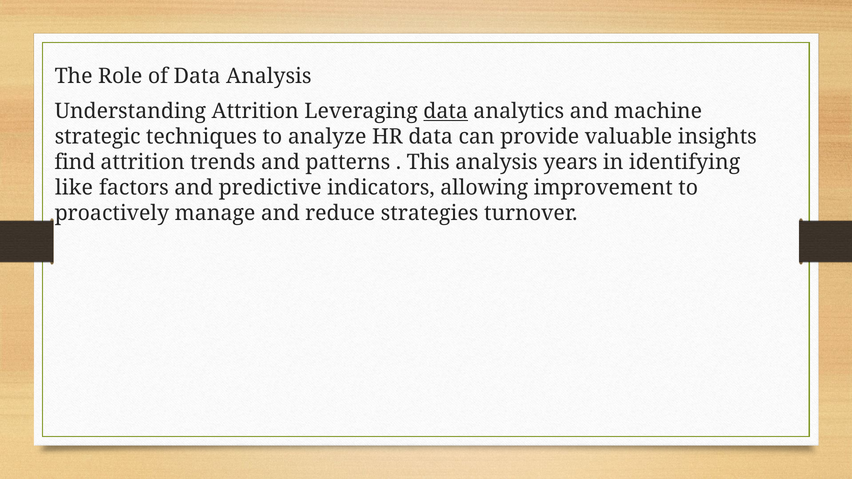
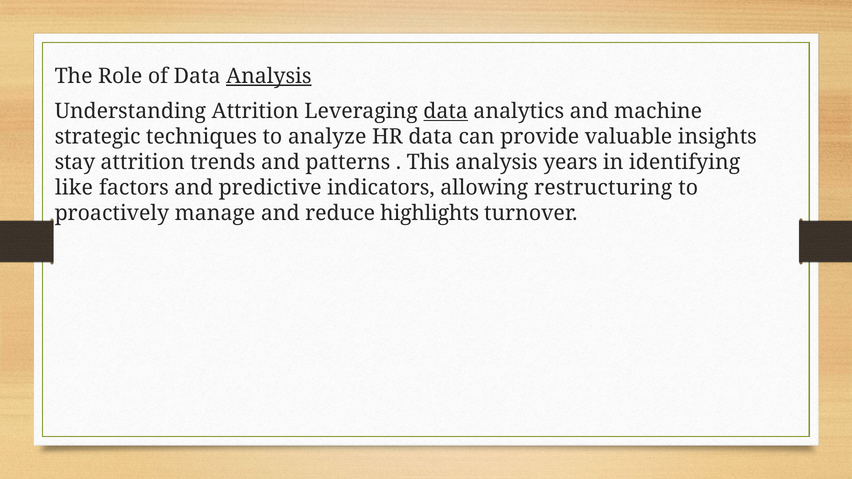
Analysis underline: none -> present (269, 76)
find: find -> stay (75, 162)
improvement: improvement -> restructuring (603, 188)
strategies: strategies -> highlights (430, 214)
